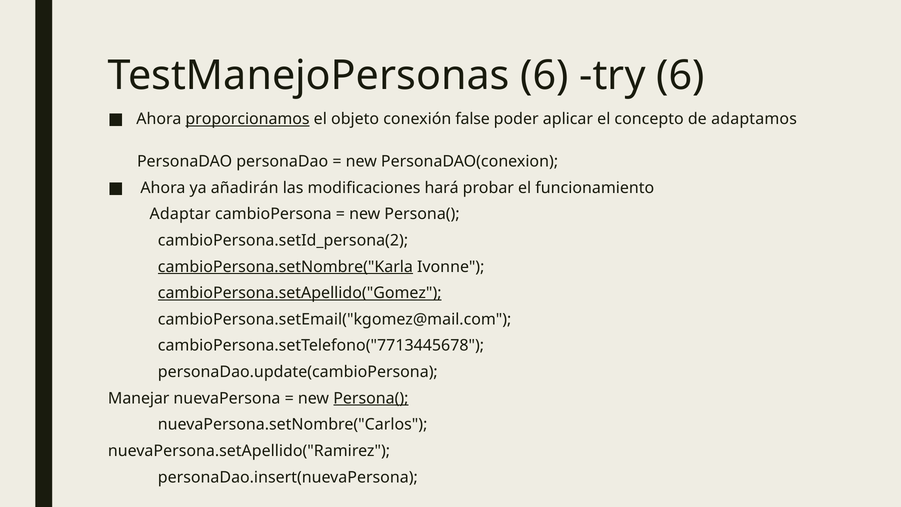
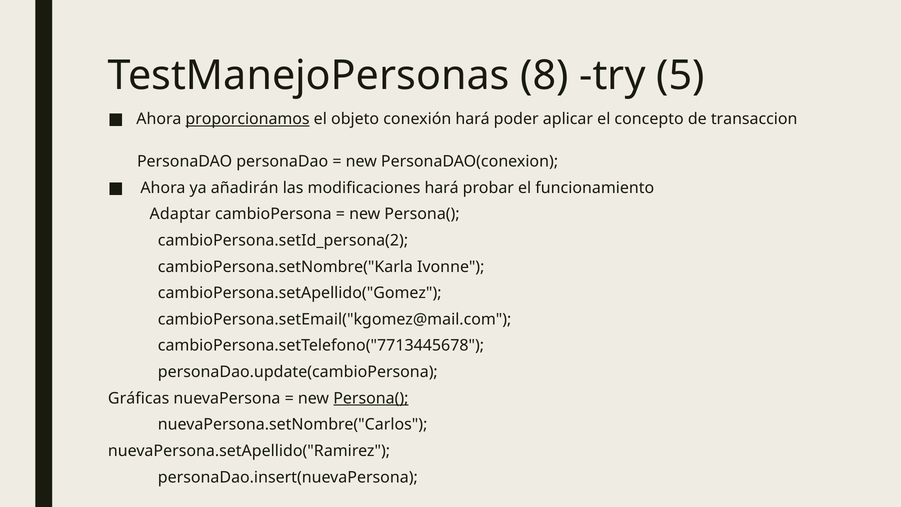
TestManejoPersonas 6: 6 -> 8 (544, 76)
try 6: 6 -> 5 (681, 76)
conexión false: false -> hará (473, 119)
adaptamos: adaptamos -> transaccion (754, 119)
cambioPersona.setNombre("Karla underline: present -> none (285, 267)
cambioPersona.setApellido("Gomez underline: present -> none (300, 293)
Manejar: Manejar -> Gráficas (139, 398)
